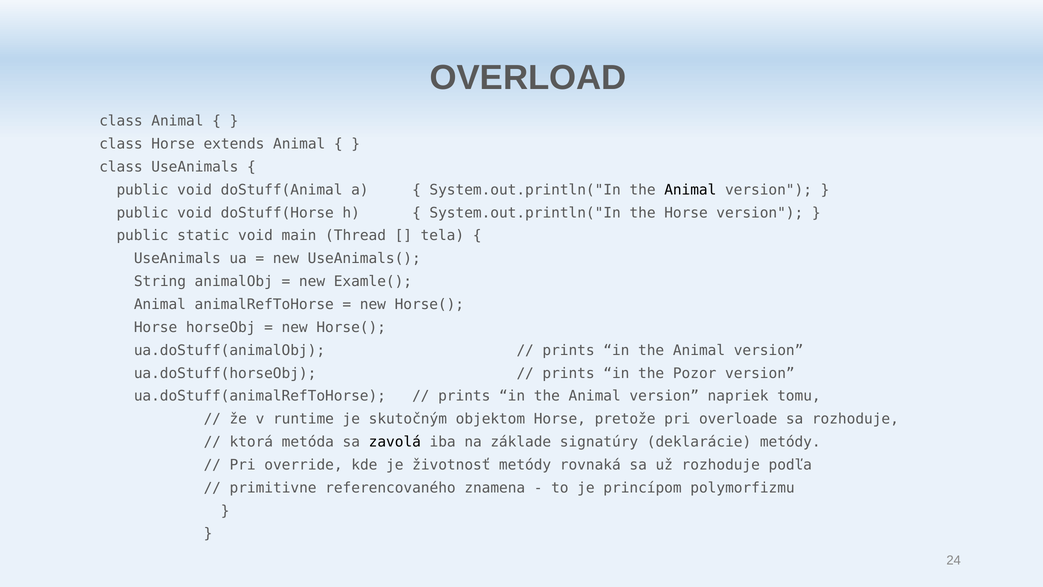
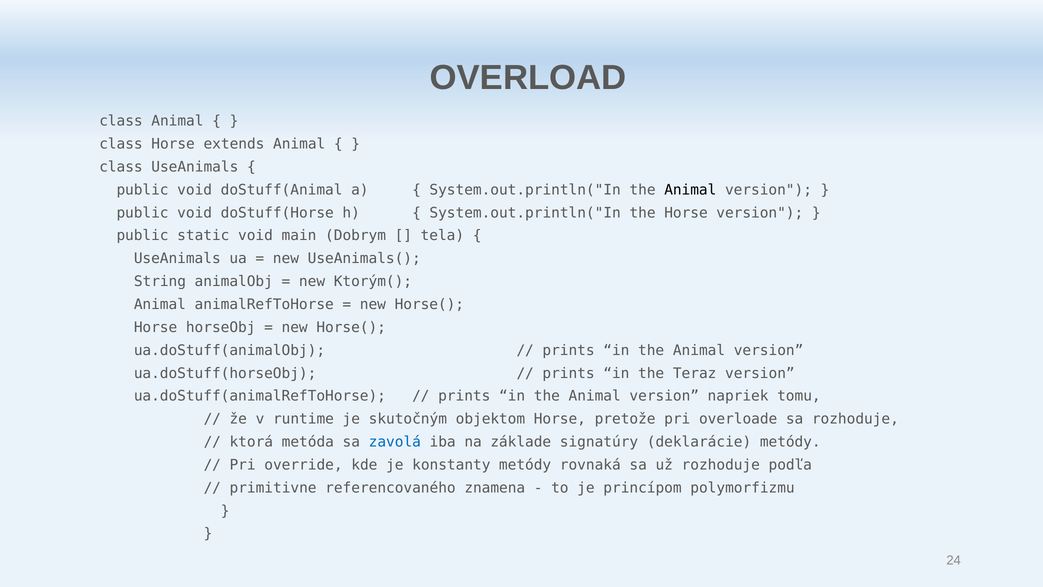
Thread: Thread -> Dobrym (356, 236)
Examle(: Examle( -> Ktorým( (373, 281)
Pozor: Pozor -> Teraz (695, 373)
zavolá colour: black -> blue (395, 442)
životnosť: životnosť -> konstanty (451, 465)
